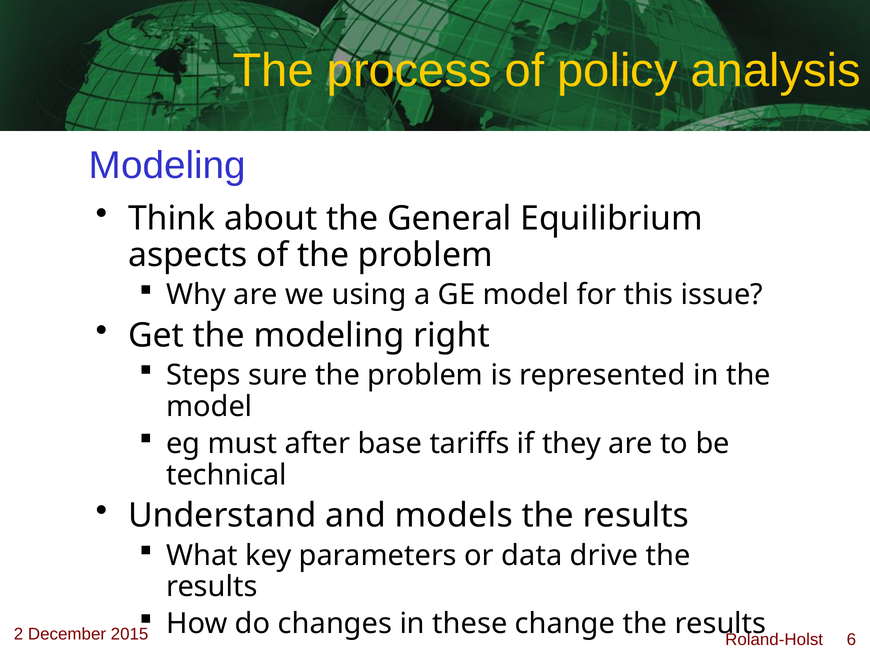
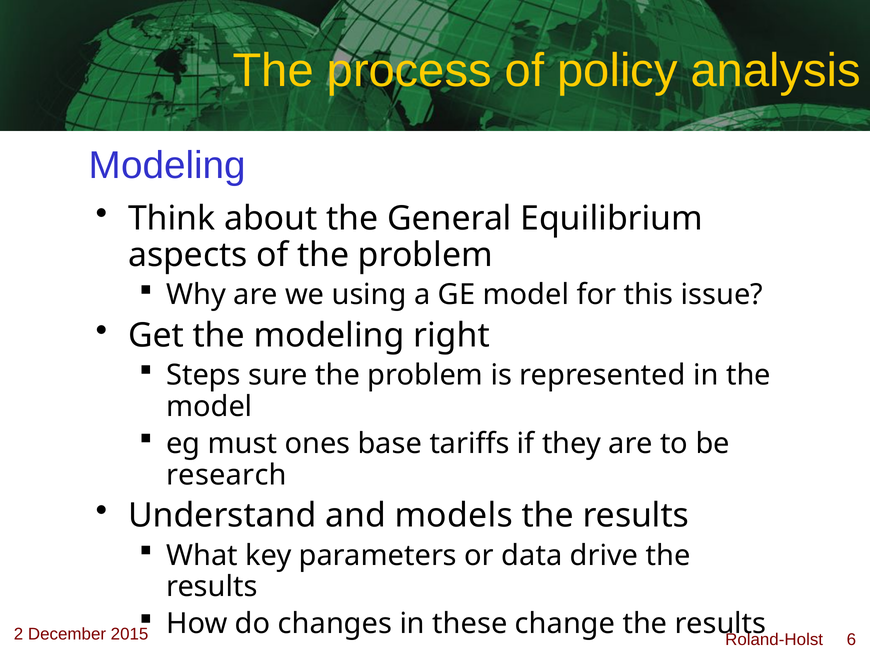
after: after -> ones (318, 443)
technical: technical -> research (226, 475)
